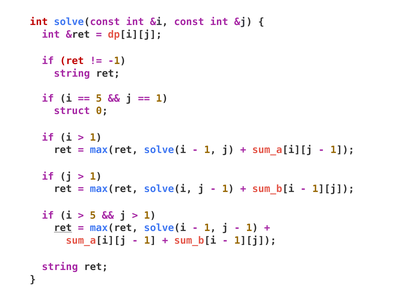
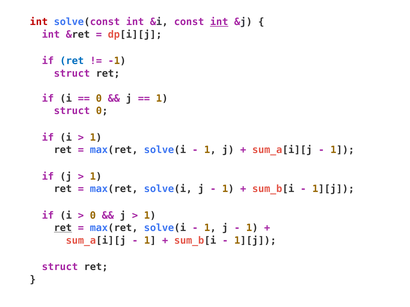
int underline: none -> present (219, 22)
ret colour: red -> blue (72, 61)
string: string -> struct (72, 74)
5: 5 -> 0 (99, 99)
5: 5 -> 0 (93, 216)
string: string -> struct (60, 267)
